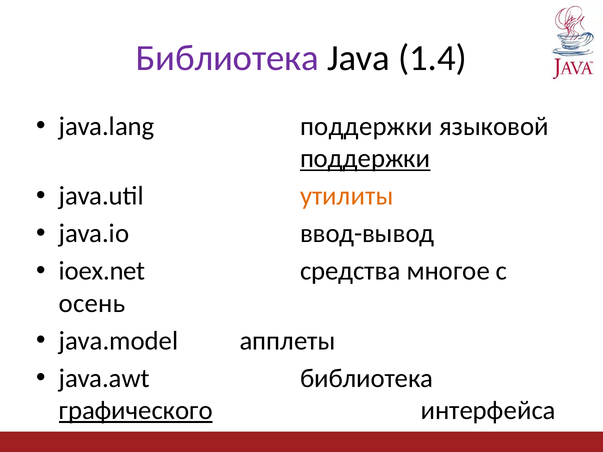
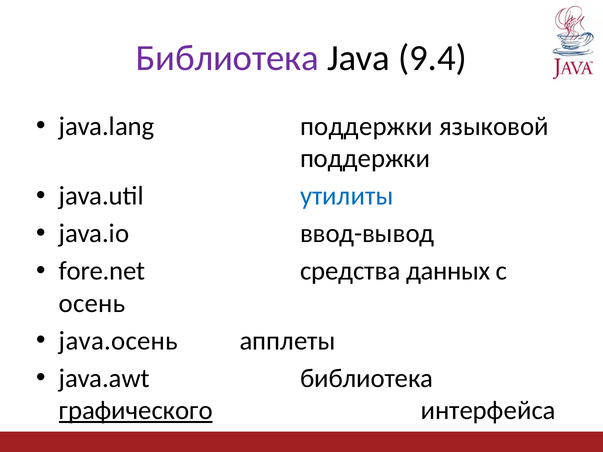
1.4: 1.4 -> 9.4 (432, 58)
поддержки underline: present -> none (365, 159)
утилиты colour: orange -> blue (347, 196)
ioex.net: ioex.net -> fore.net (102, 271)
многое: многое -> данных (448, 271)
java.model: java.model -> java.осень (118, 341)
